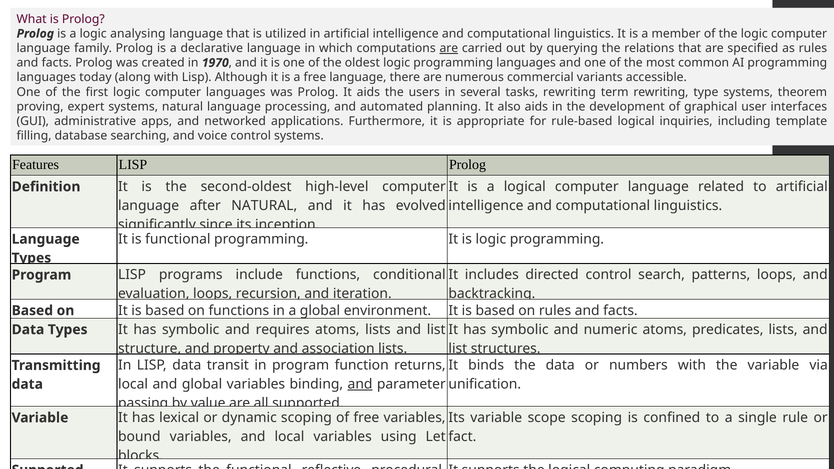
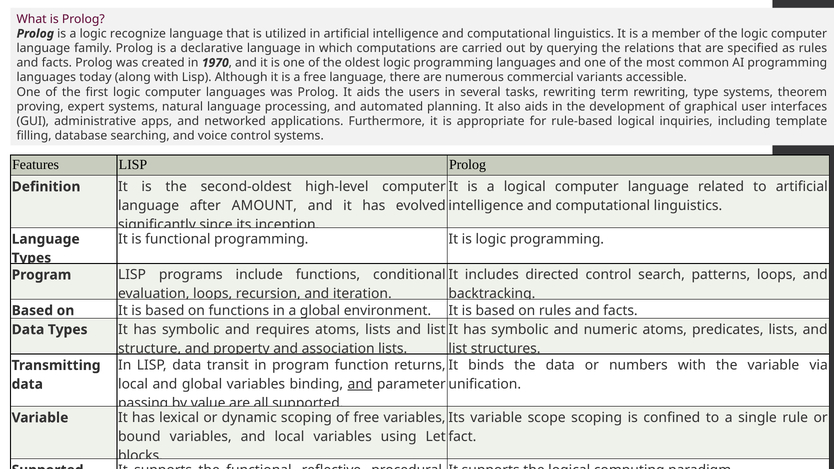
analysing: analysing -> recognize (138, 34)
are underline: present -> none (449, 48)
after NATURAL: NATURAL -> AMOUNT (264, 206)
